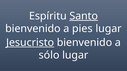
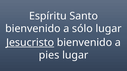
Santo underline: present -> none (84, 16)
pies: pies -> sólo (82, 29)
sólo: sólo -> pies (49, 55)
